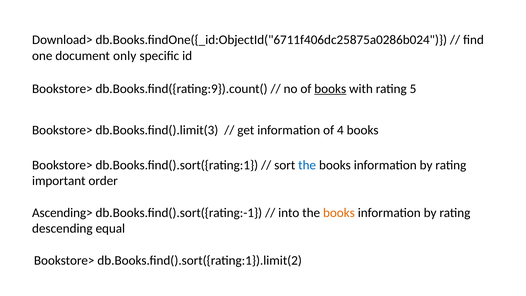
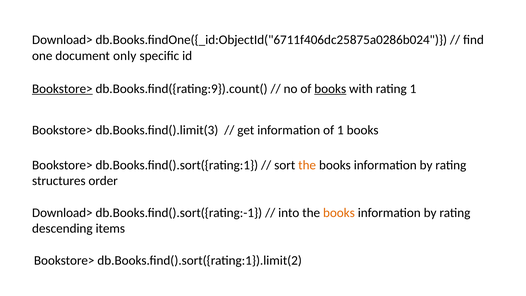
Bookstore> underline: none -> present (62, 89)
rating 5: 5 -> 1 (413, 89)
of 4: 4 -> 1 (340, 130)
the colour: blue -> orange (307, 165)
important: important -> structures (59, 181)
Ascending>: Ascending> -> Download> (62, 213)
equal: equal -> items (110, 228)
